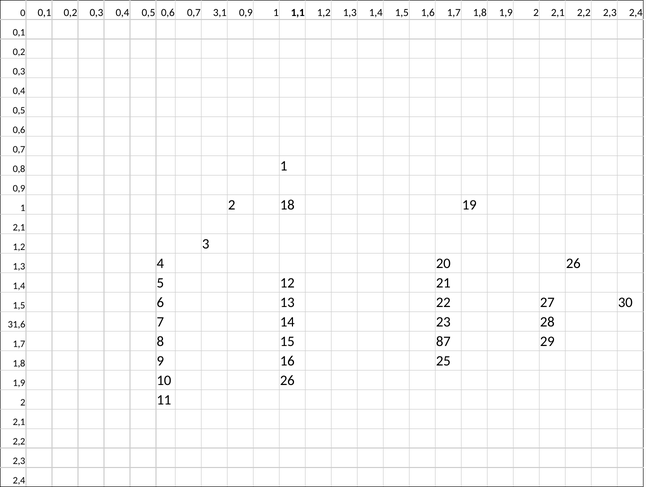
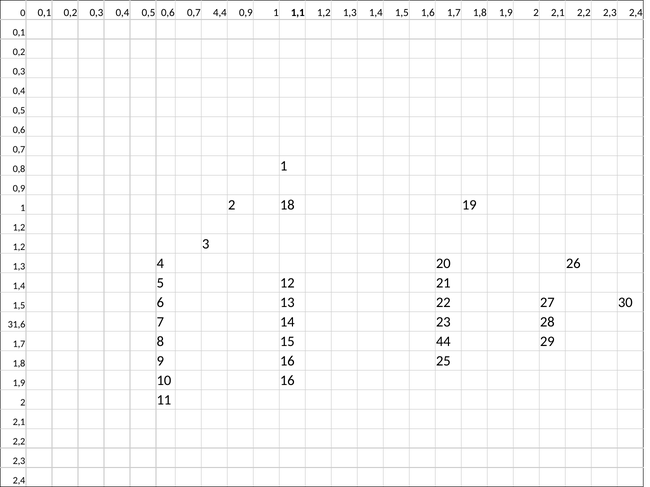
3,1: 3,1 -> 4,4 (220, 13)
2,1: 2,1 -> 1,2 (19, 228)
87: 87 -> 44 (443, 342)
10 26: 26 -> 16 (287, 381)
